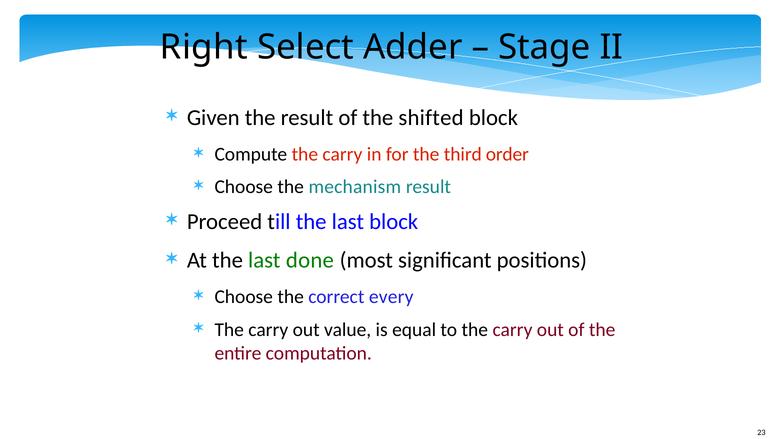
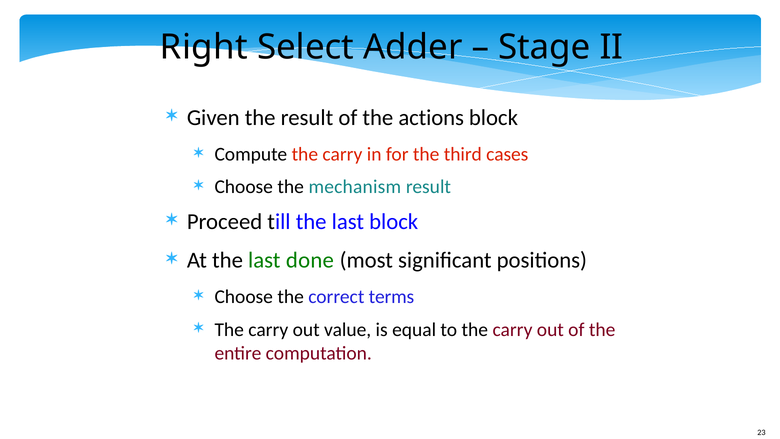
shifted: shifted -> actions (431, 118)
order: order -> cases (507, 154)
every: every -> terms (391, 297)
